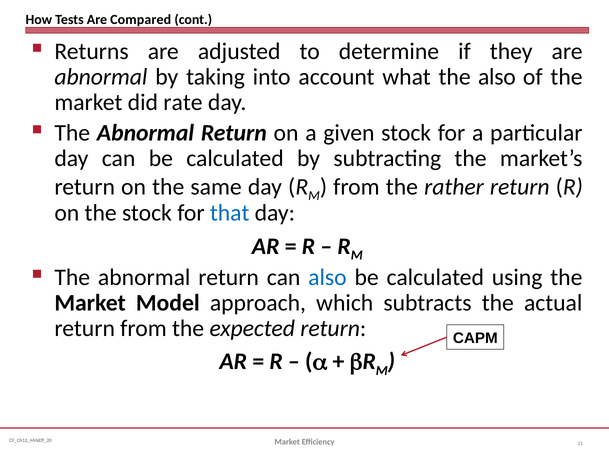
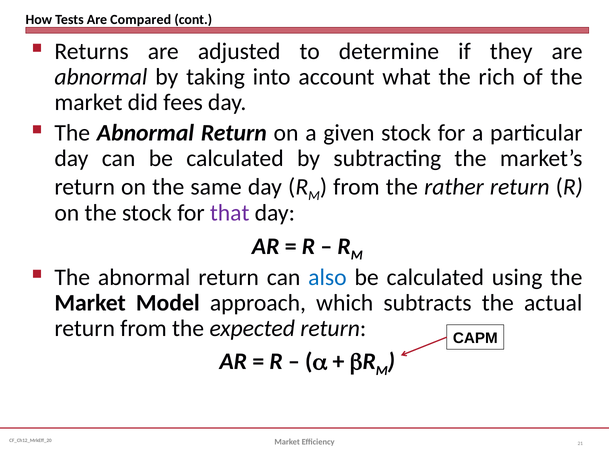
the also: also -> rich (497, 77)
rate: rate -> fees (183, 102)
that colour: blue -> purple (230, 213)
